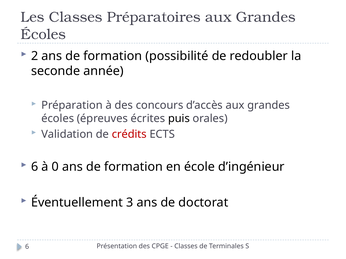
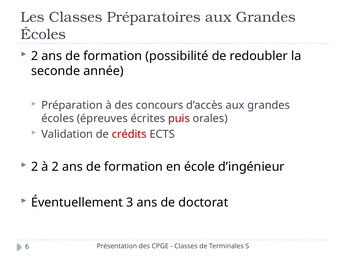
puis colour: black -> red (179, 119)
6: 6 -> 2 (35, 167)
à 0: 0 -> 2 (55, 167)
